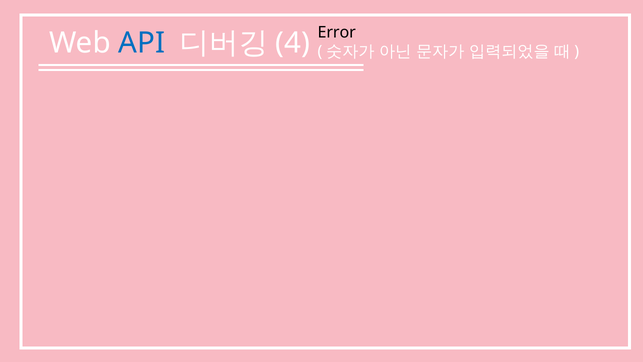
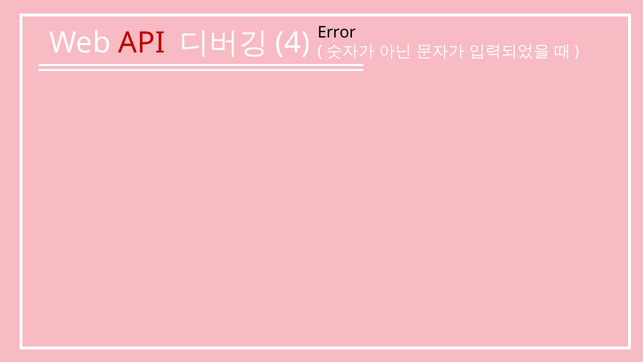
API colour: blue -> red (142, 43)
